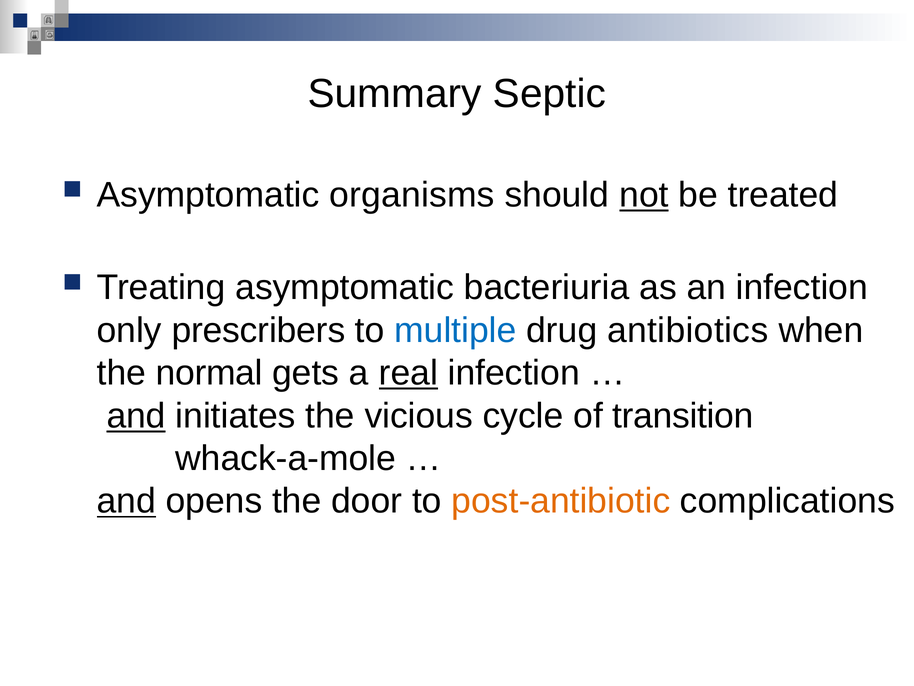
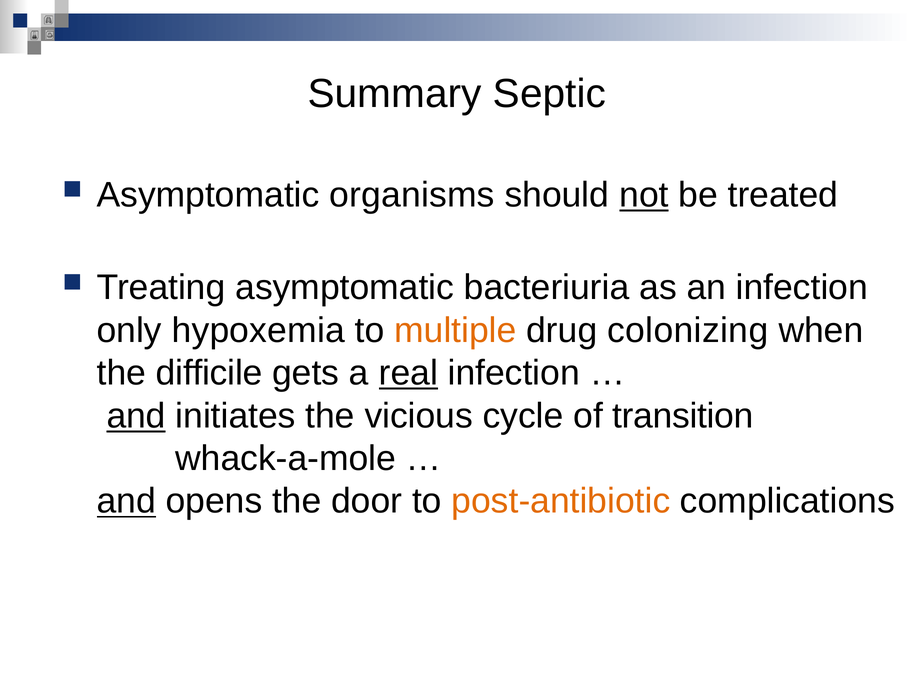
prescribers: prescribers -> hypoxemia (258, 330)
multiple colour: blue -> orange (455, 330)
antibiotics: antibiotics -> colonizing (688, 330)
normal: normal -> difficile (209, 373)
